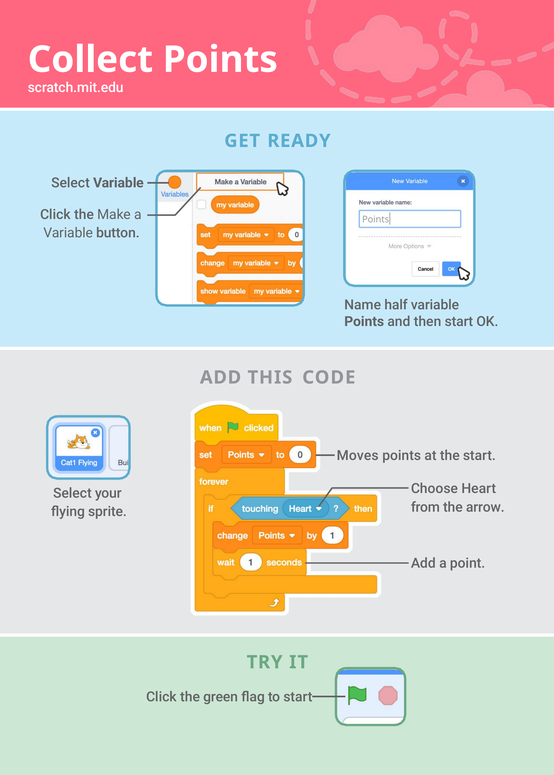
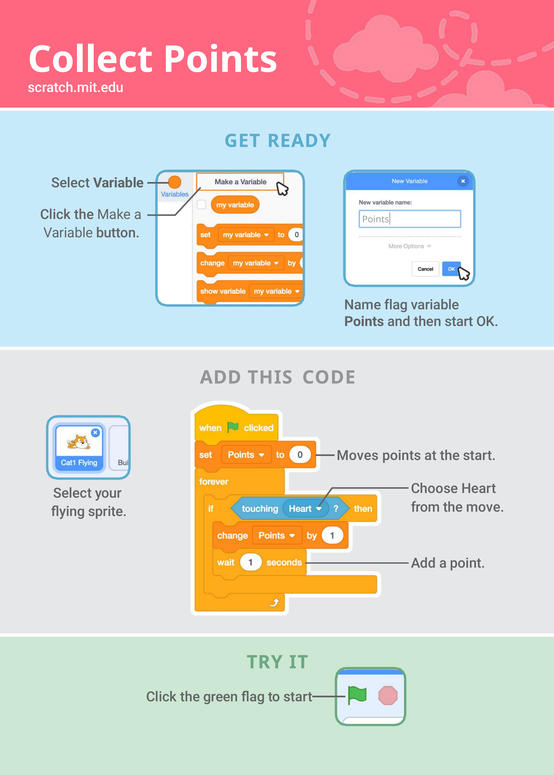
Name half: half -> flag (396, 305)
arrow: arrow -> move (485, 508)
